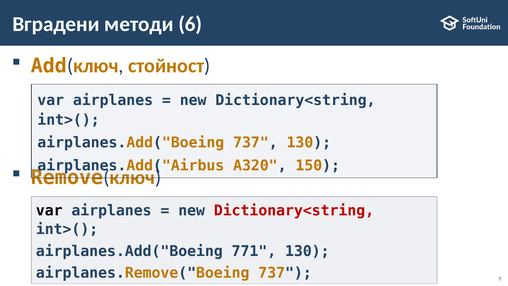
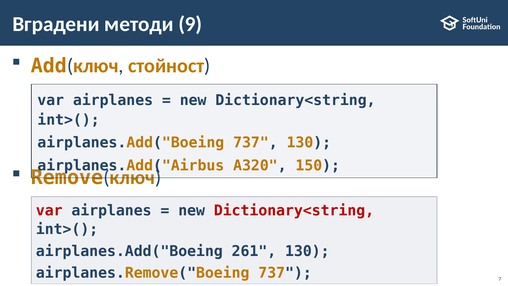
6: 6 -> 9 (190, 24)
var colour: black -> red (49, 210)
771: 771 -> 261 (254, 251)
